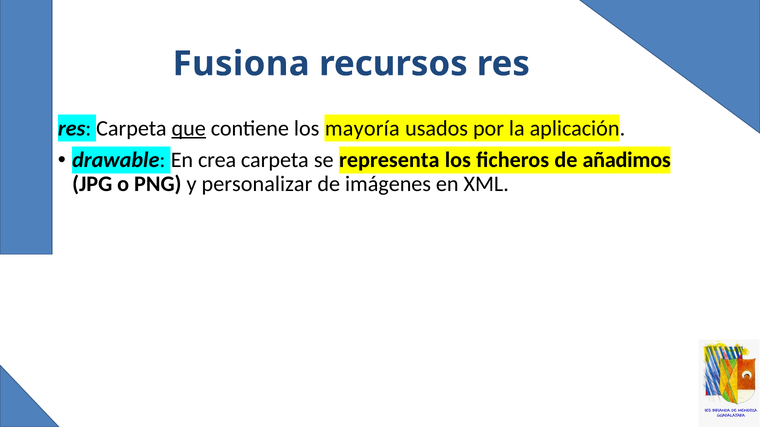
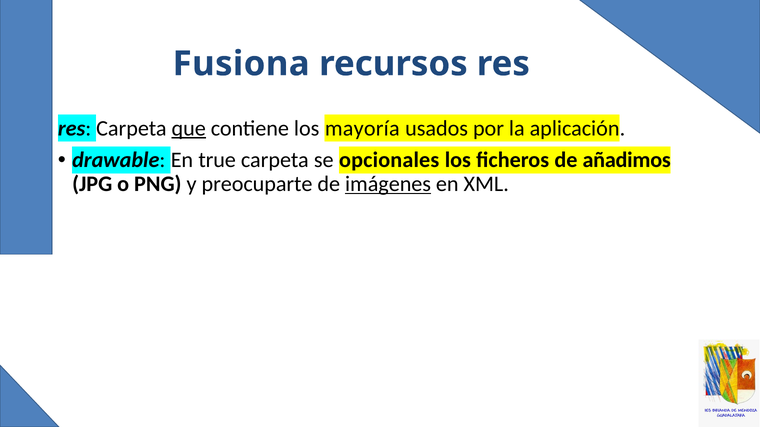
crea: crea -> true (217, 160)
representa: representa -> opcionales (389, 160)
personalizar: personalizar -> preocuparte (257, 184)
imágenes underline: none -> present (388, 184)
